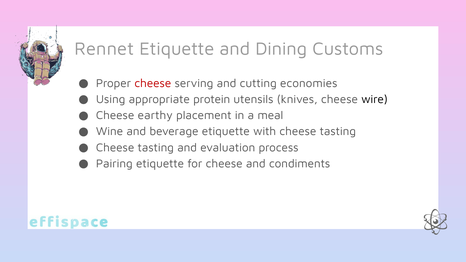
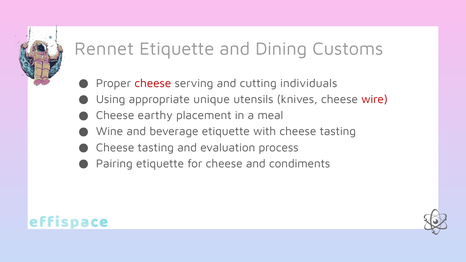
economies: economies -> individuals (309, 83)
protein: protein -> unique (212, 99)
wire colour: black -> red (375, 99)
